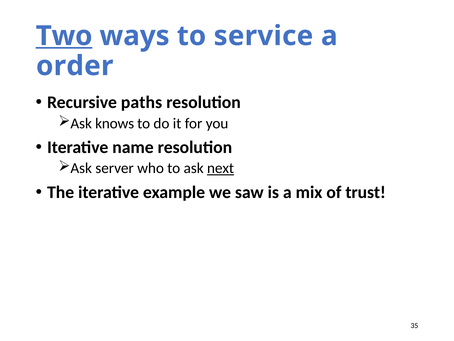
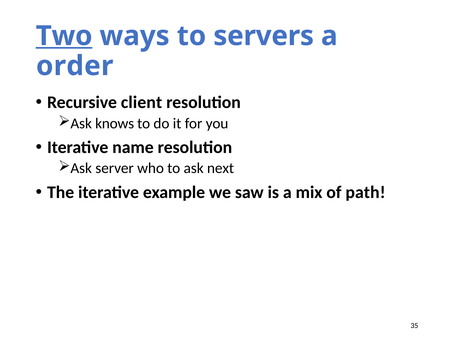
service: service -> servers (264, 36)
paths: paths -> client (142, 102)
next underline: present -> none (221, 168)
trust: trust -> path (365, 192)
